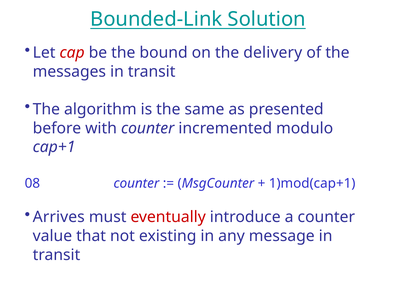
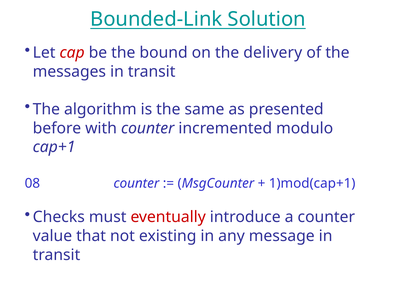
Arrives: Arrives -> Checks (59, 217)
